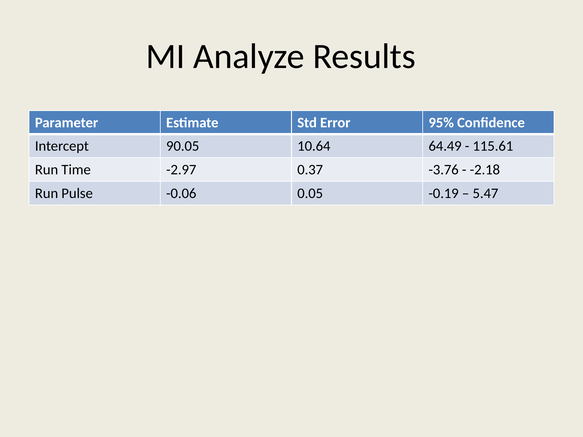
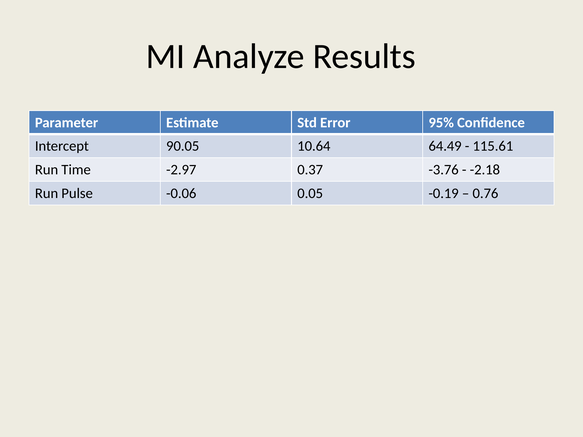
5.47: 5.47 -> 0.76 (485, 194)
